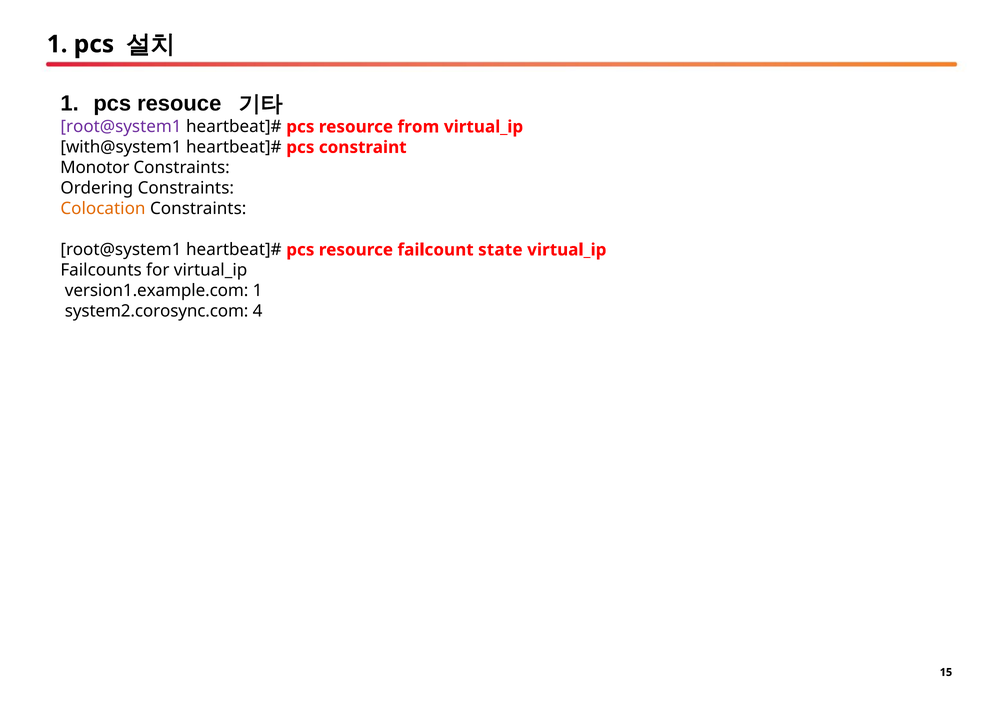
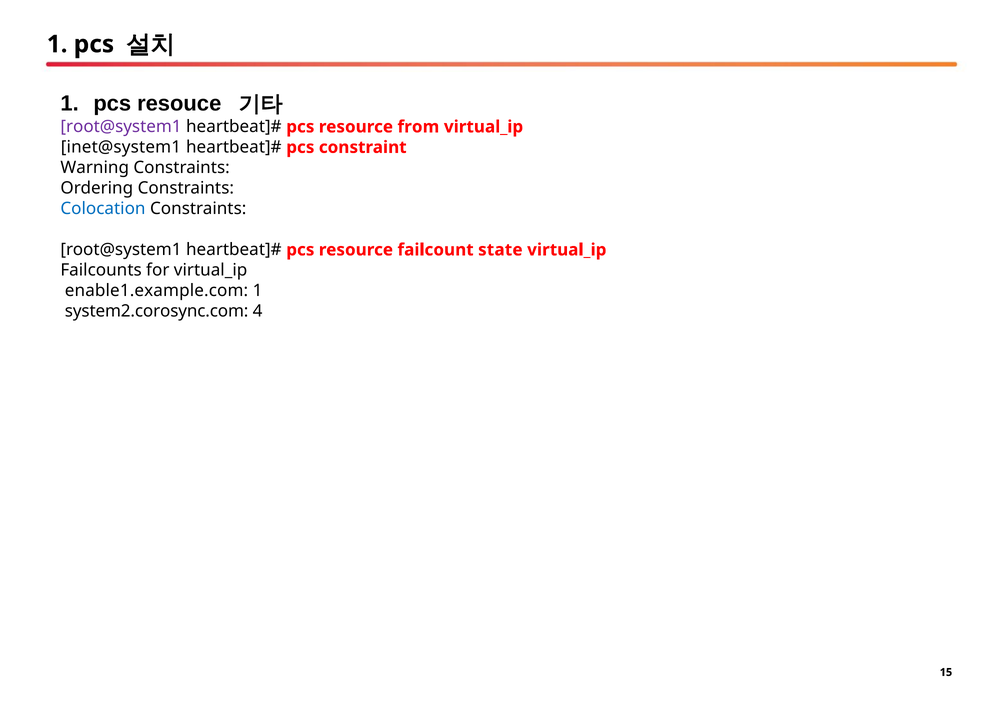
with@system1: with@system1 -> inet@system1 (121, 147)
Monotor: Monotor -> Warning (95, 168)
Colocation colour: orange -> blue (103, 209)
version1.example.com: version1.example.com -> enable1.example.com (157, 291)
